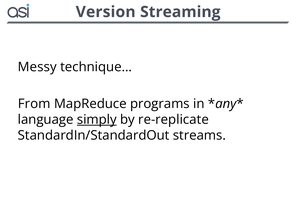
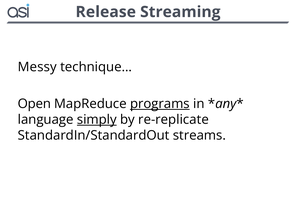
Version: Version -> Release (106, 12)
From: From -> Open (34, 104)
programs underline: none -> present (160, 104)
